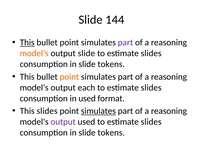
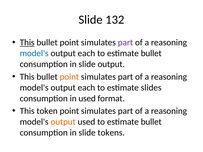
144: 144 -> 132 (115, 20)
model's colour: orange -> blue (34, 53)
slide: slide -> each (86, 53)
slides: slides -> bullet (151, 53)
tokens: tokens -> output (111, 64)
This slides: slides -> token (47, 111)
simulates underline: present -> none (98, 111)
output colour: purple -> orange (63, 122)
used to estimate slides: slides -> bullet (151, 122)
